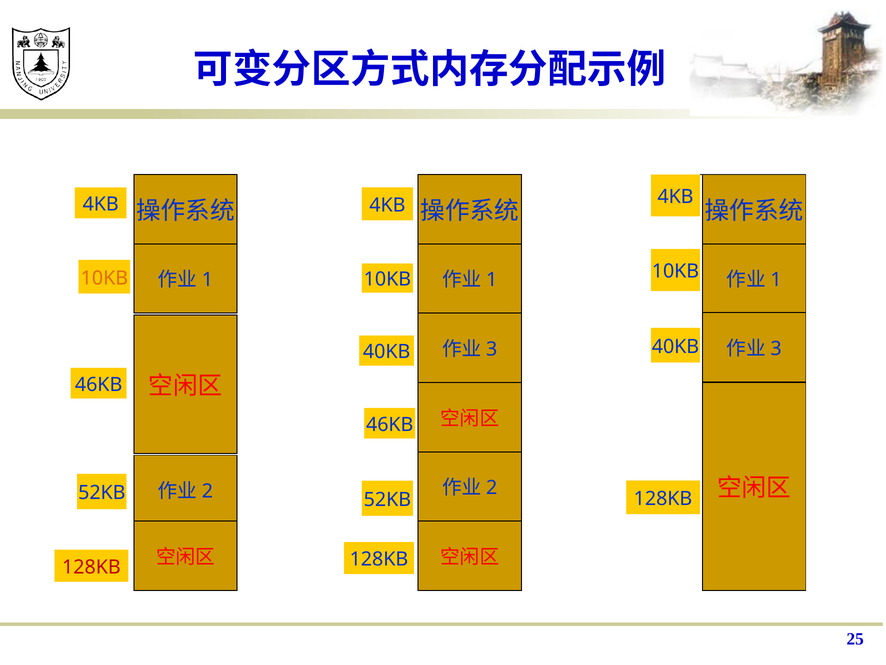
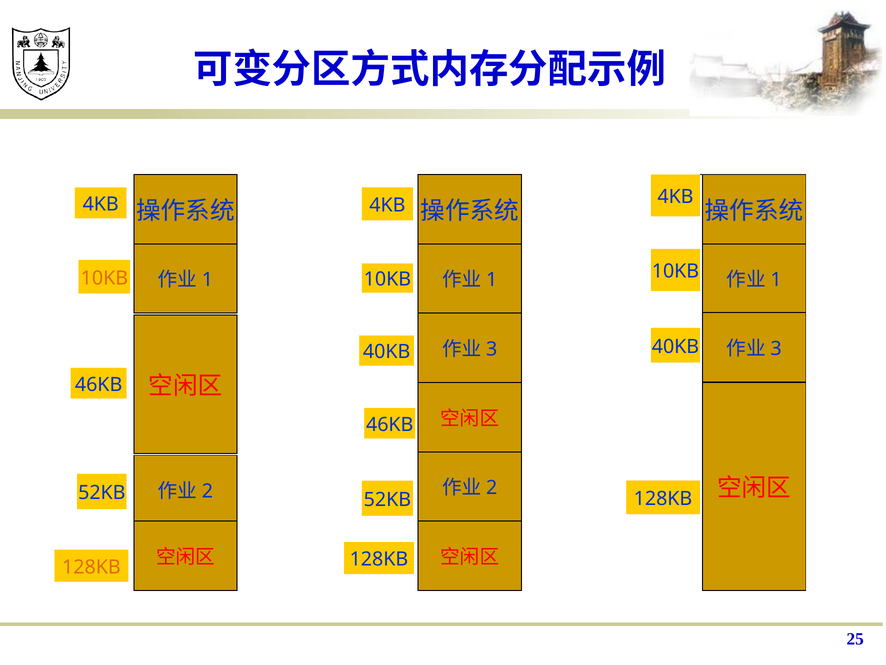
128KB colour: red -> orange (91, 567)
